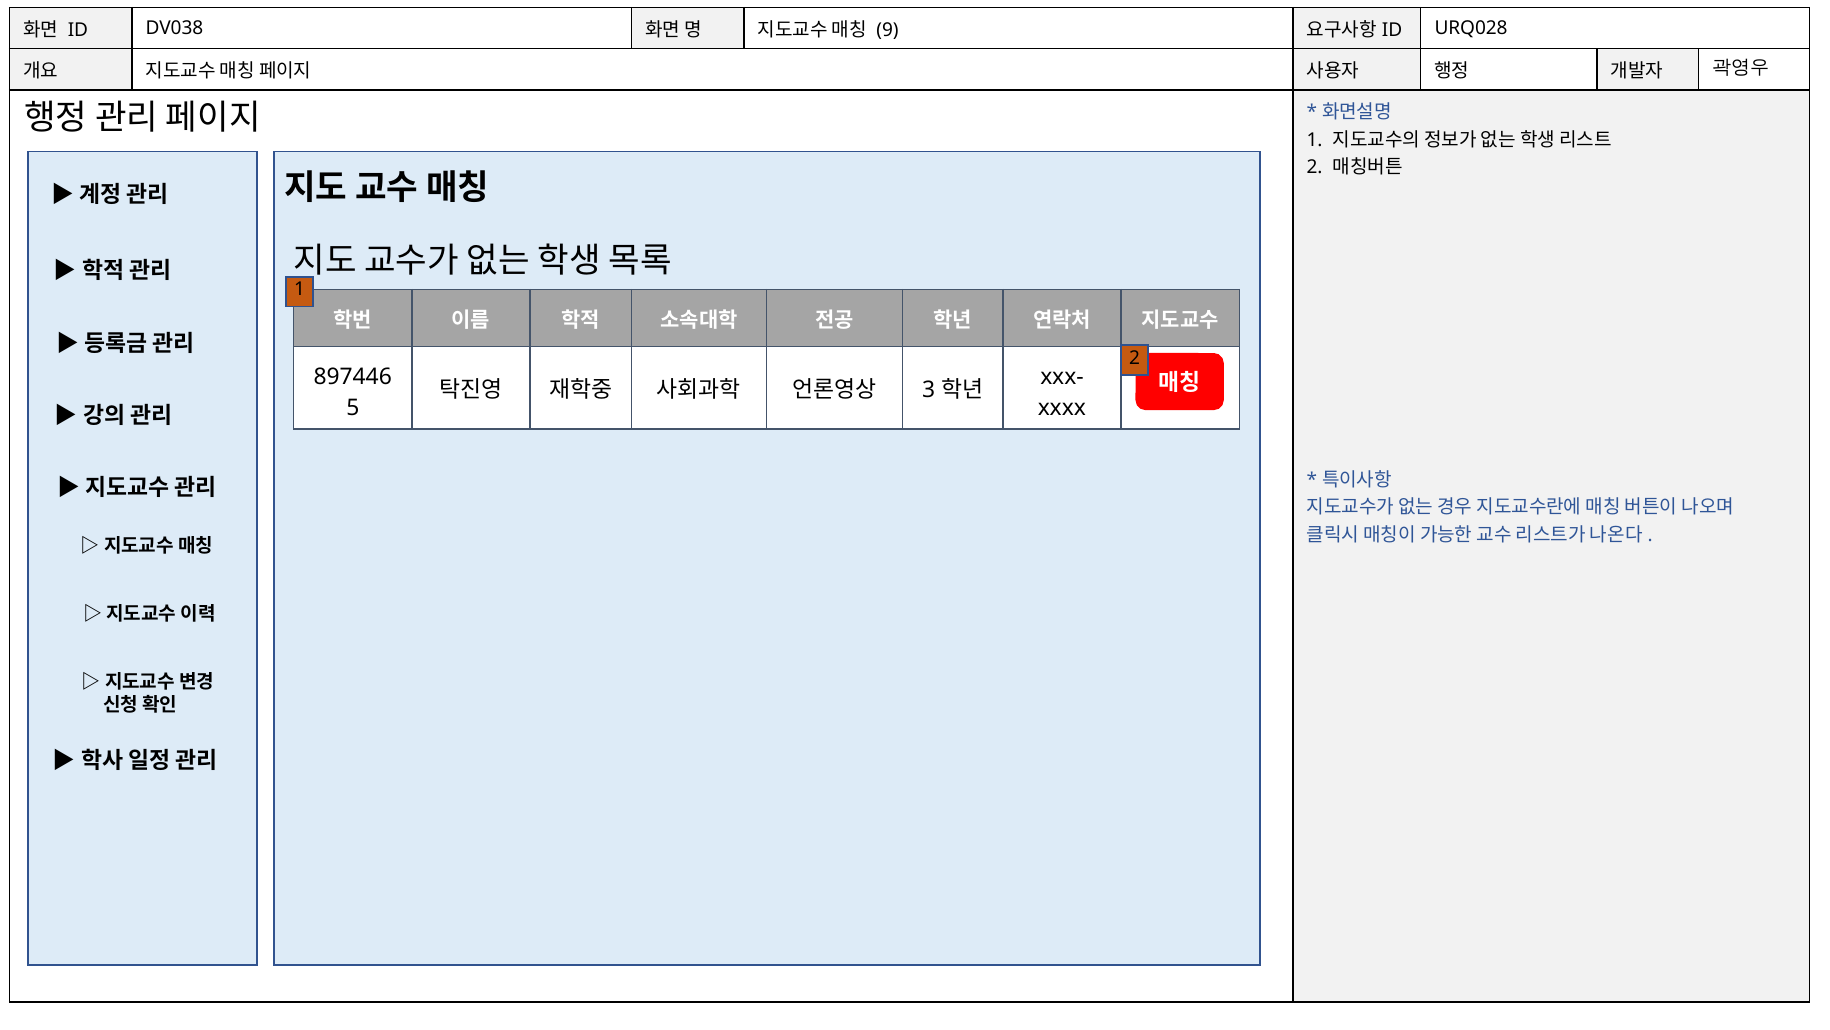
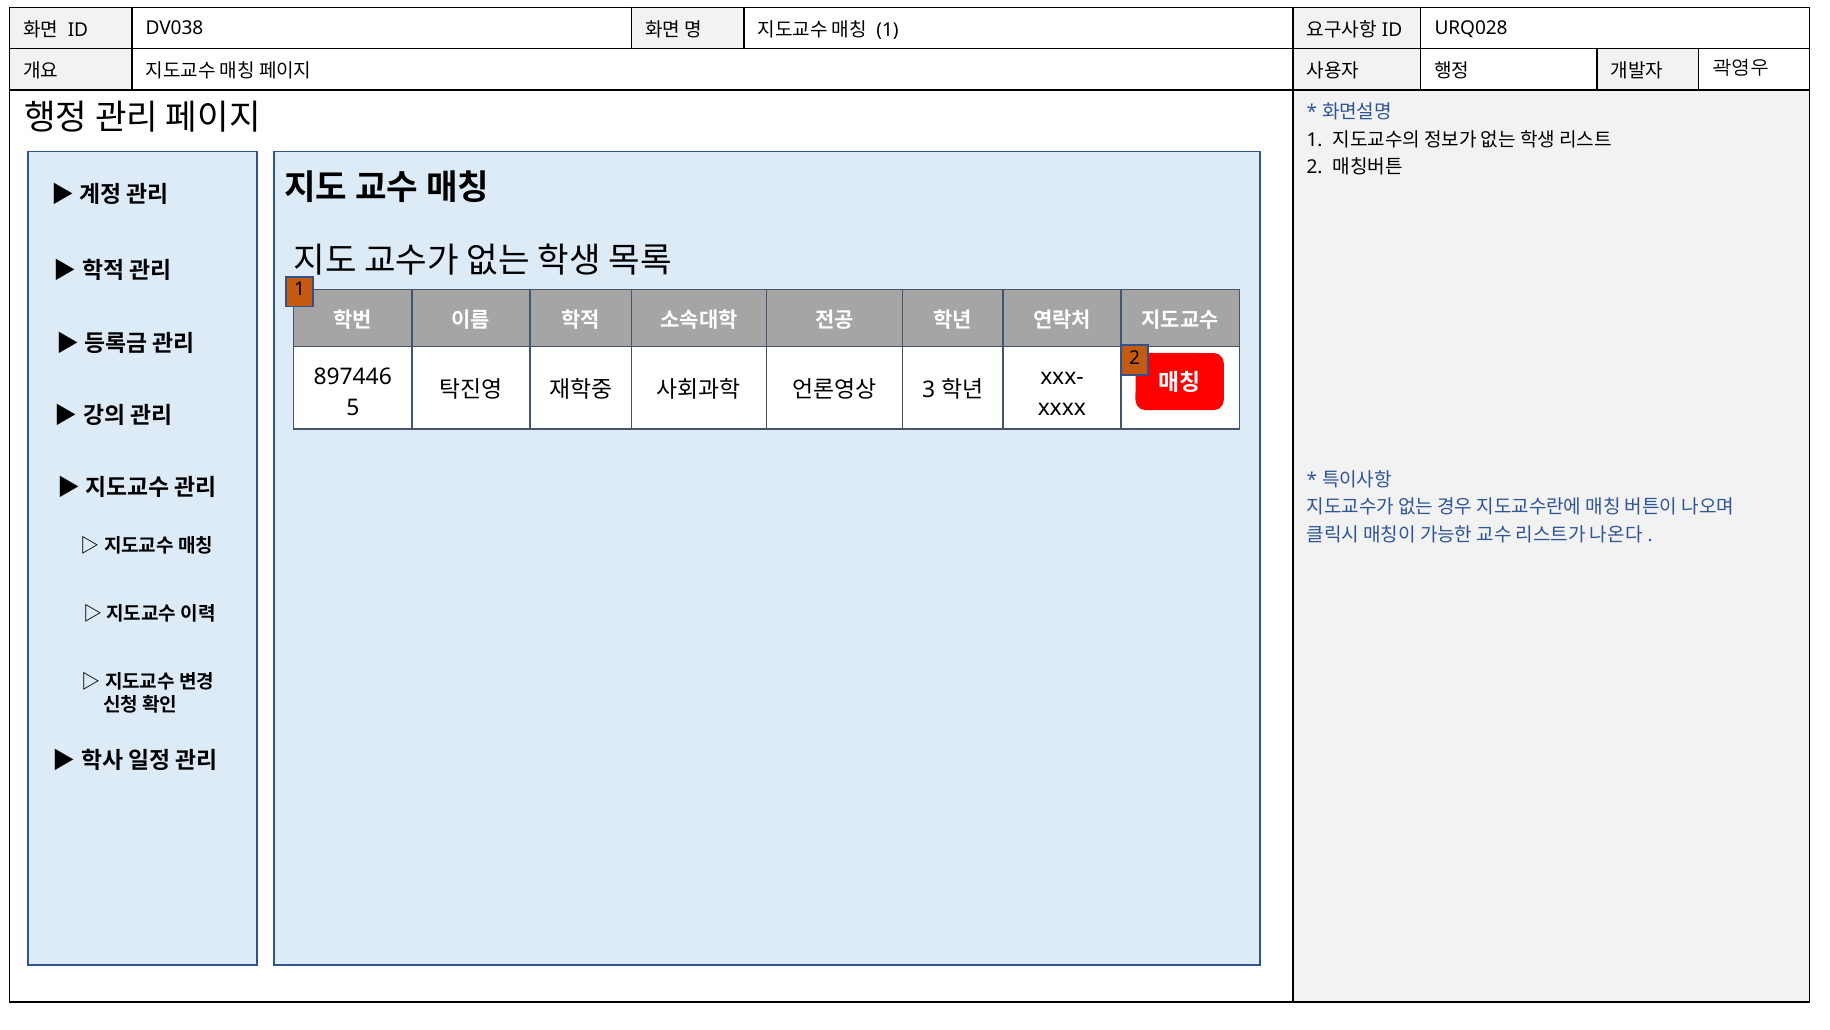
9: 9 -> 1 (888, 30)
